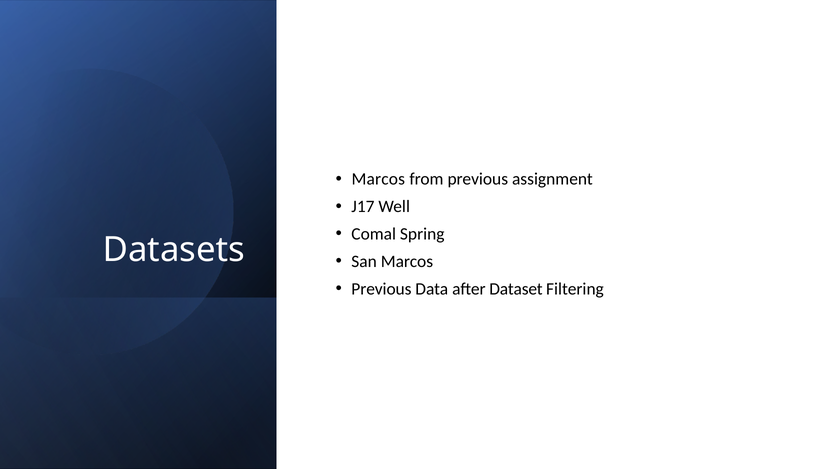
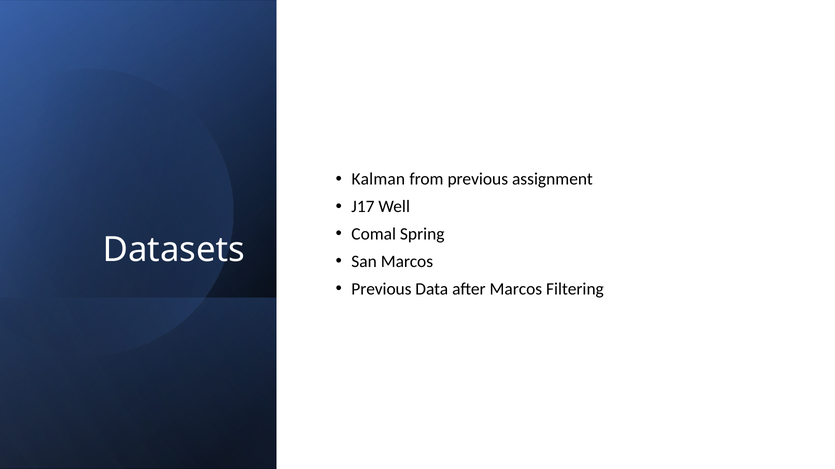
Marcos: Marcos -> Kalman (378, 179)
after Dataset: Dataset -> Marcos (516, 289)
